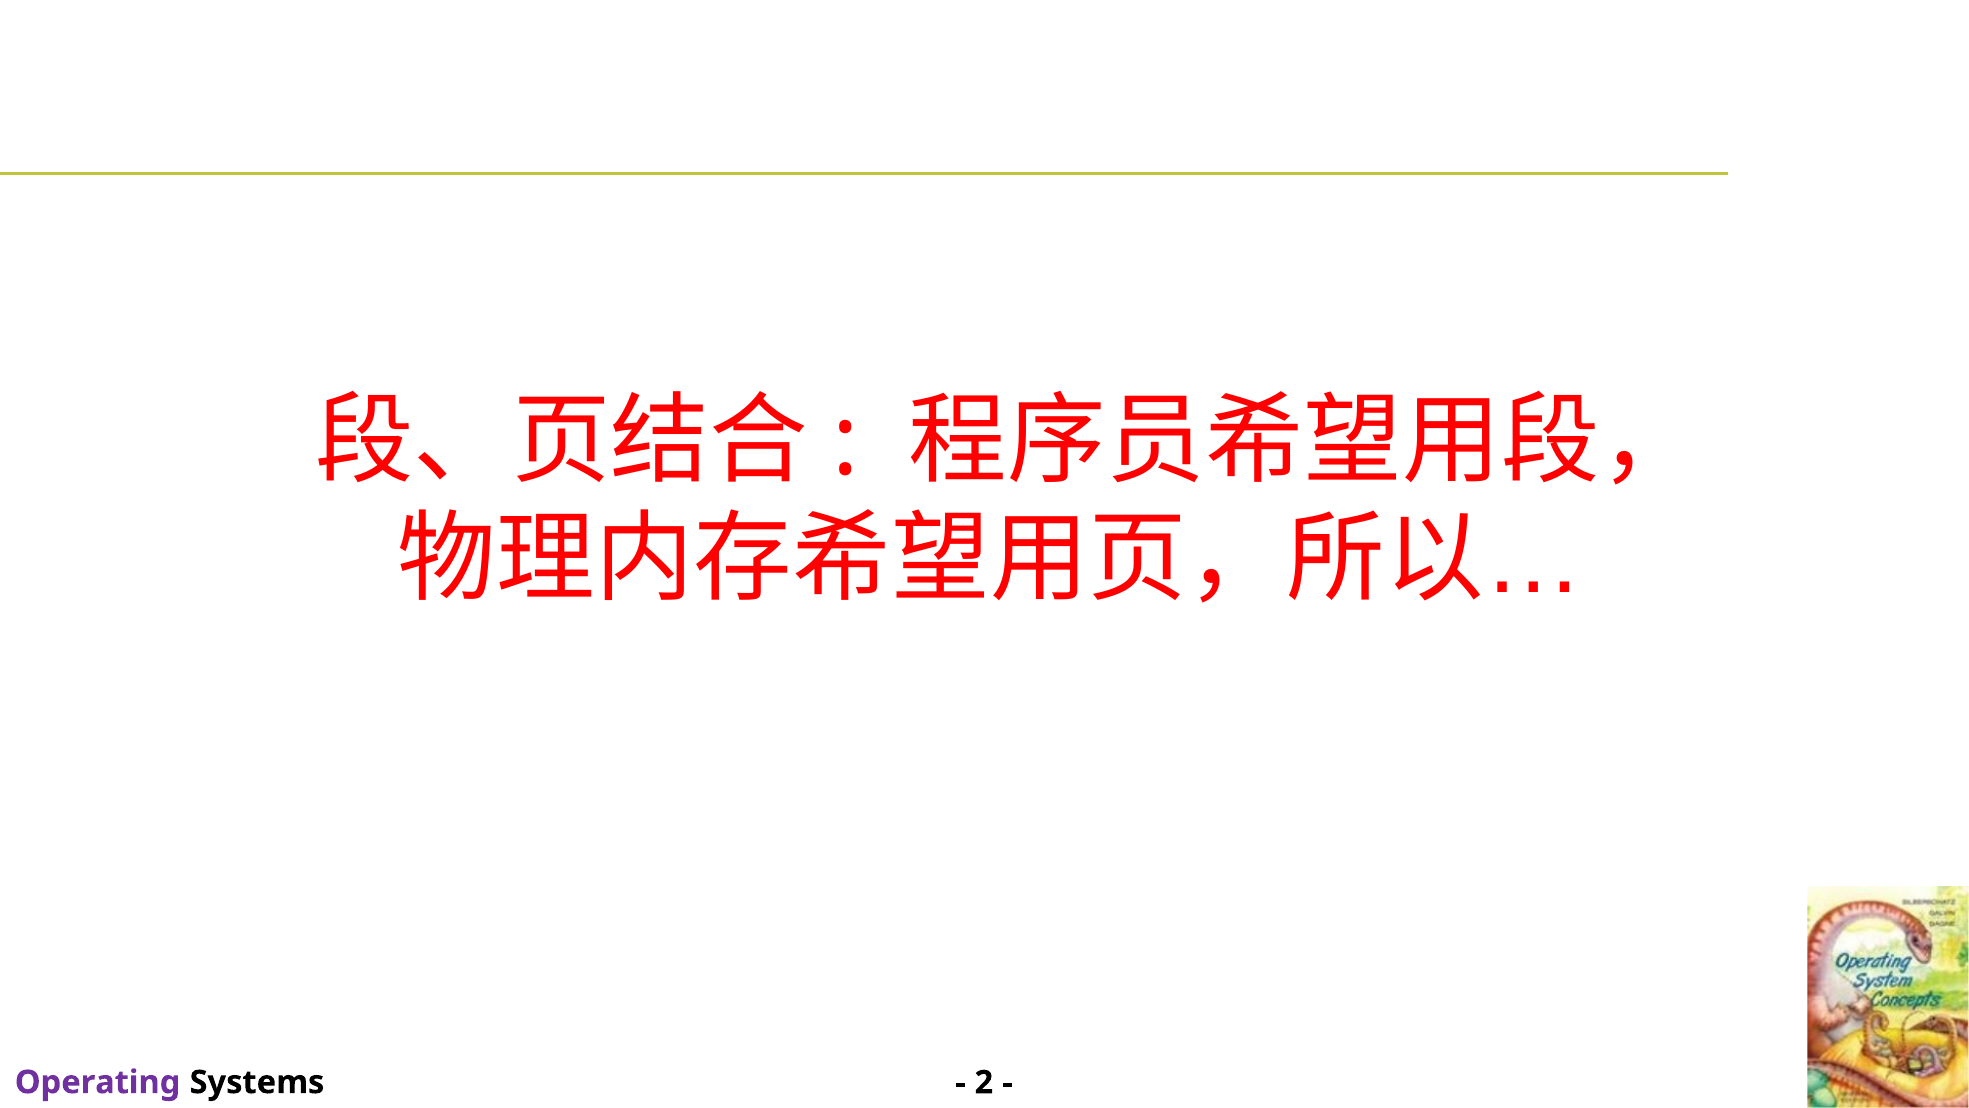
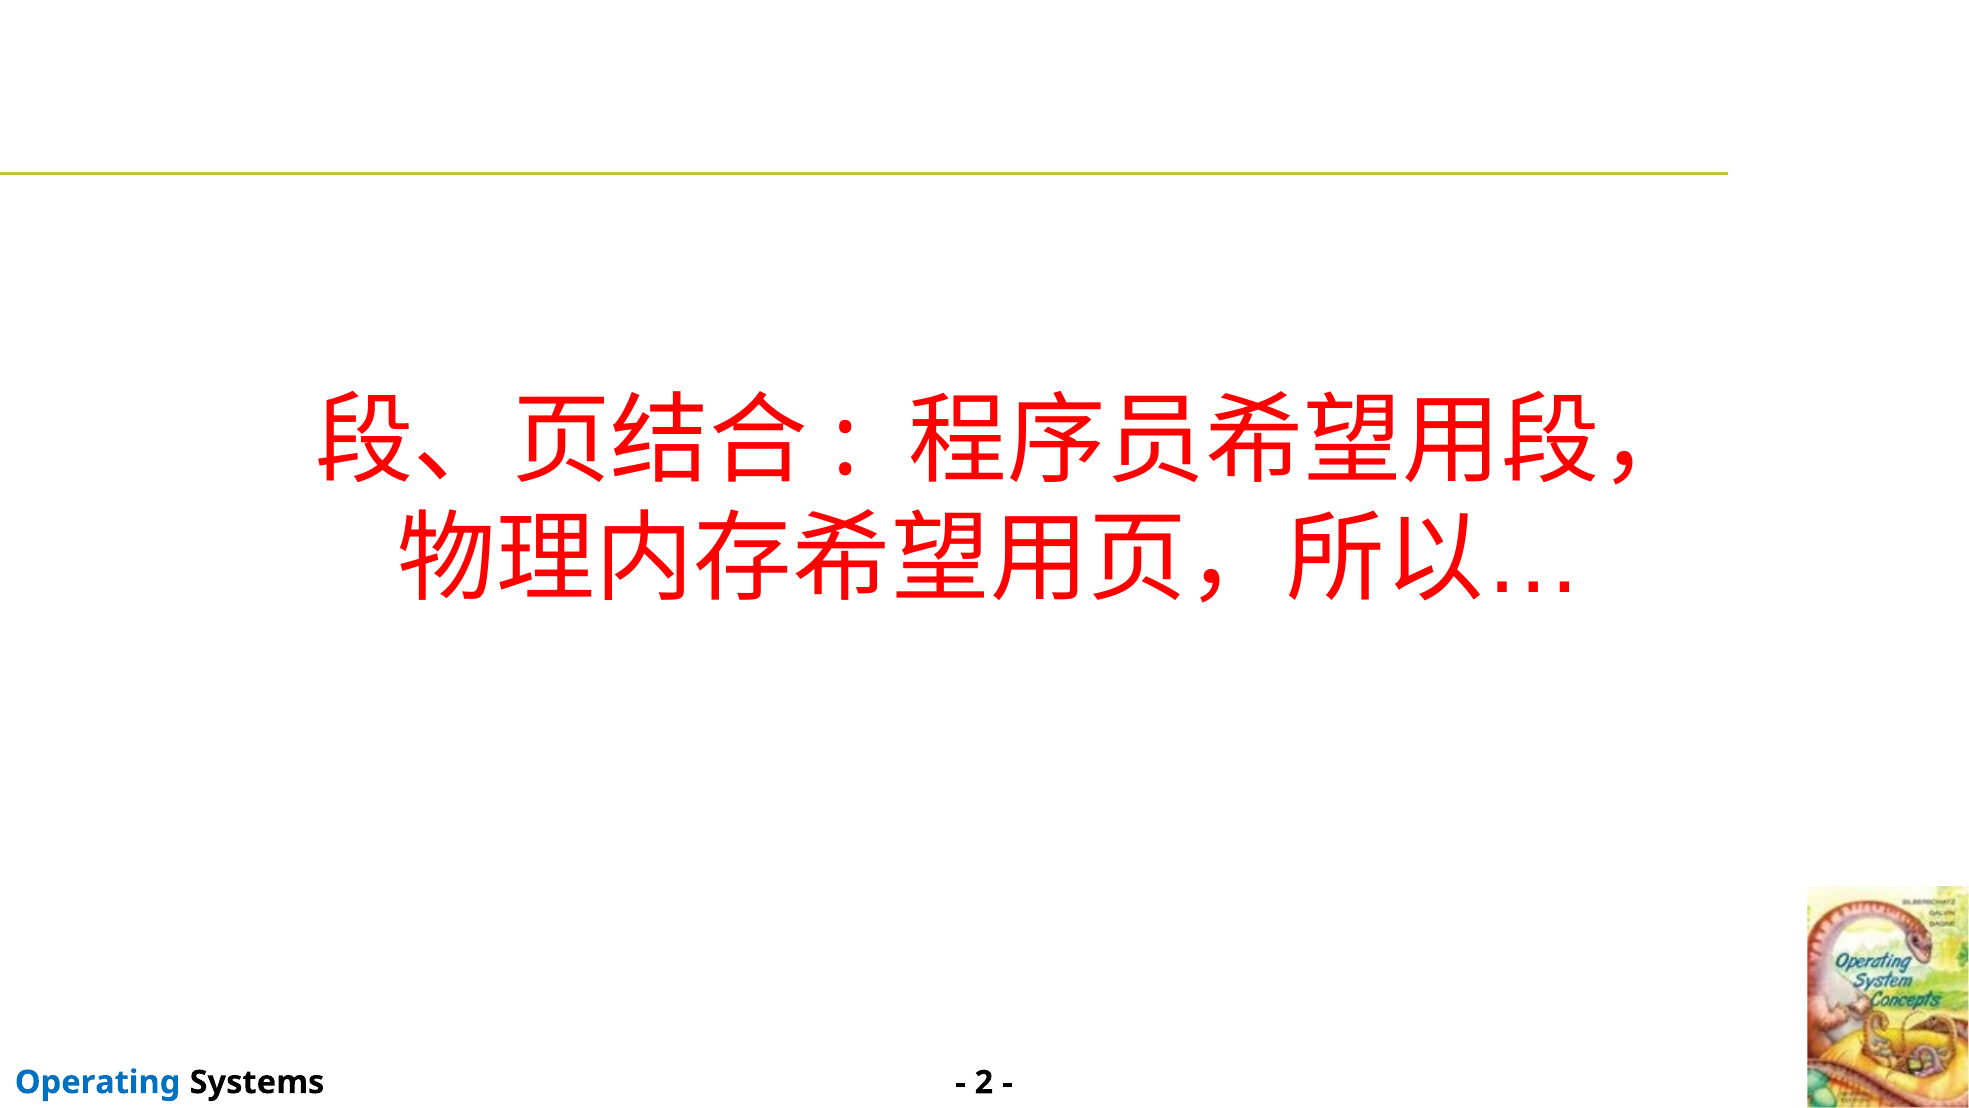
Operating colour: purple -> blue (98, 1082)
